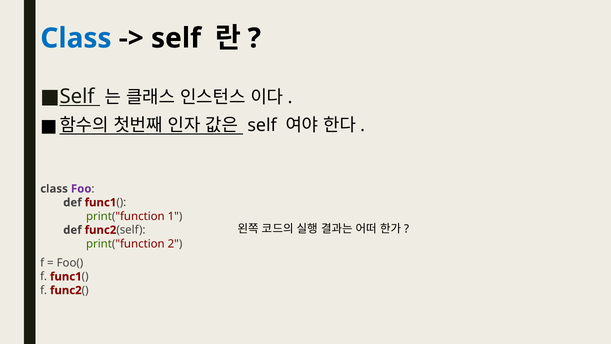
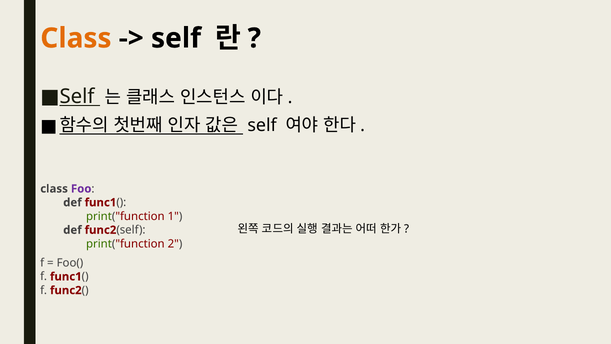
Class colour: blue -> orange (76, 38)
